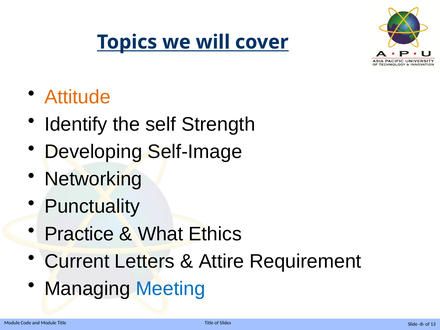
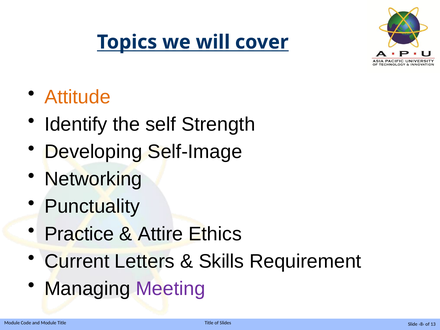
What: What -> Attire (160, 234)
Attire: Attire -> Skills (221, 261)
Meeting colour: blue -> purple (170, 289)
